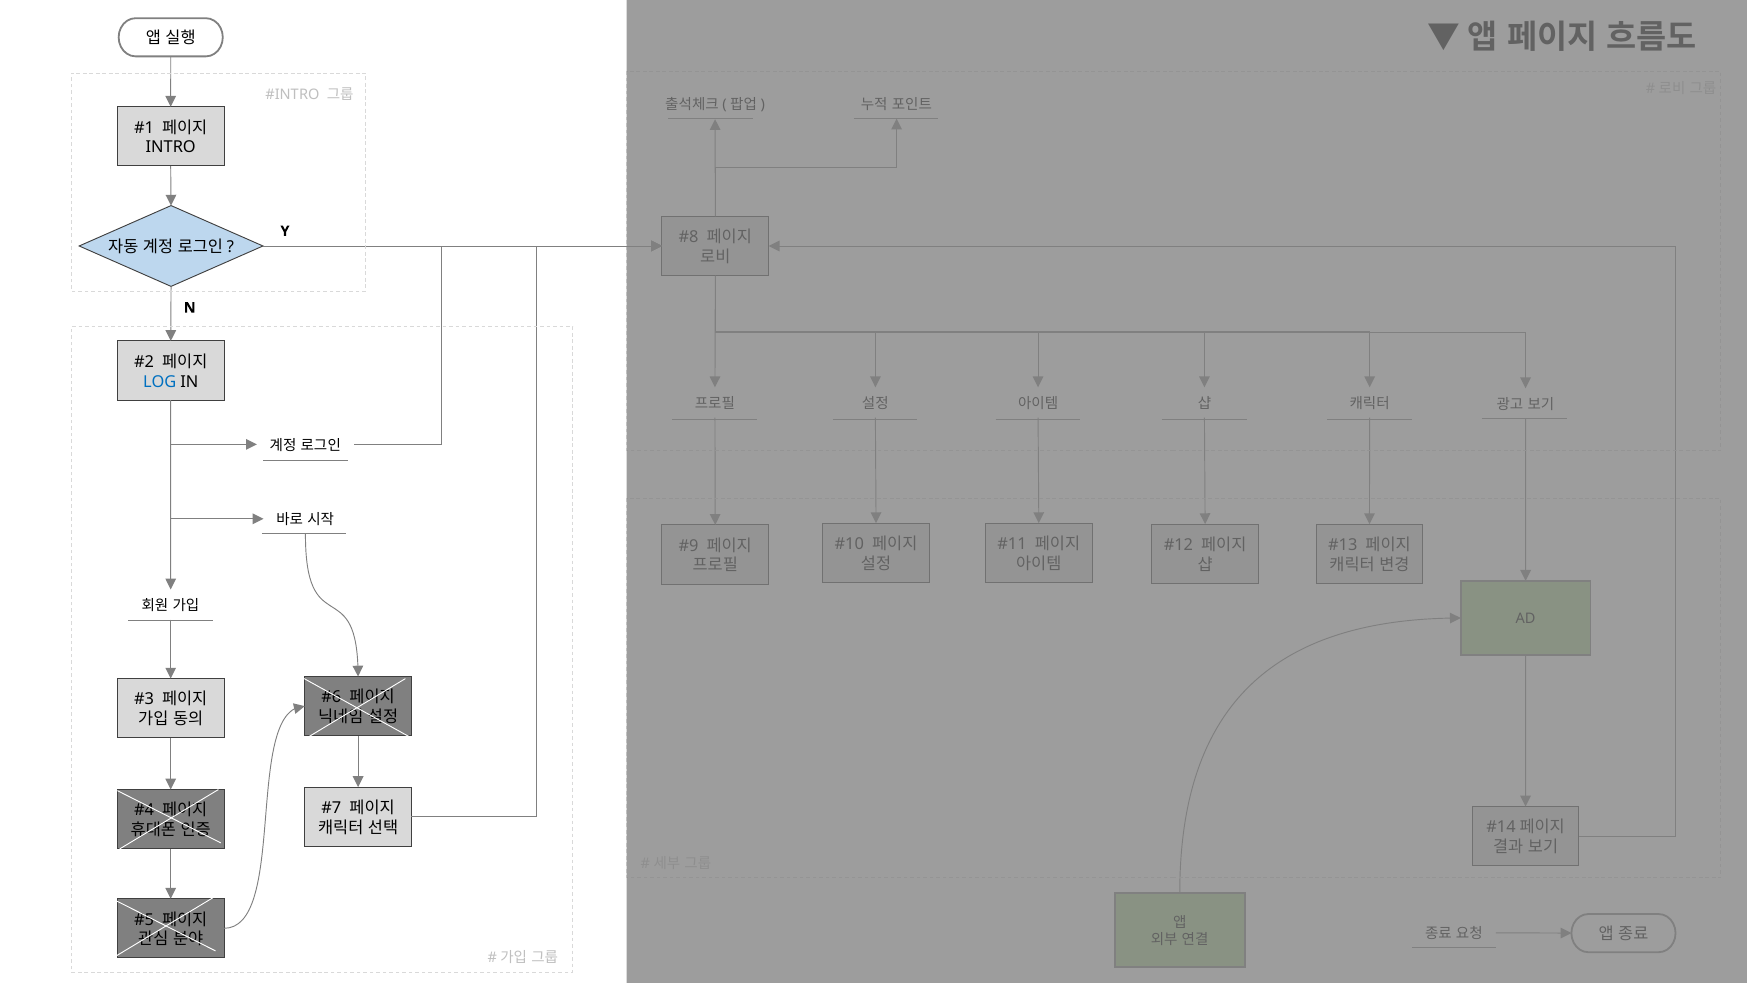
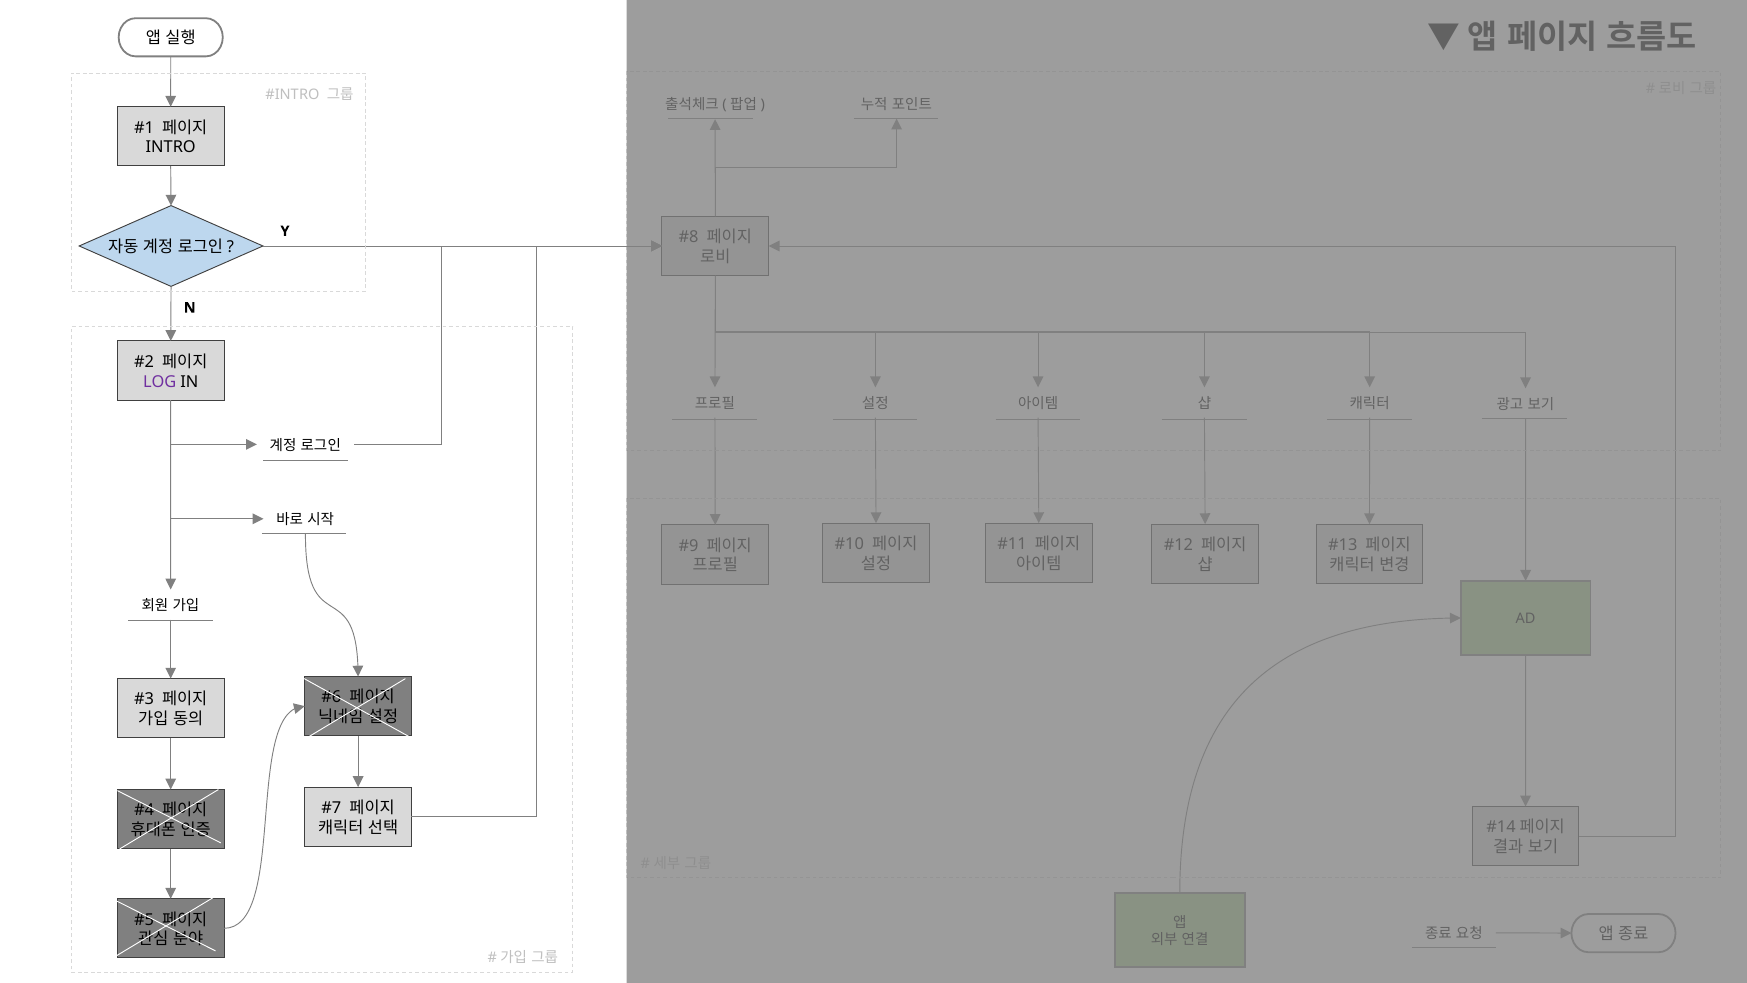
LOG colour: blue -> purple (160, 381)
